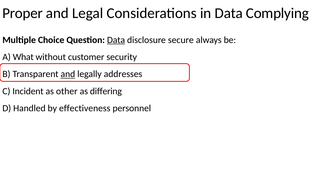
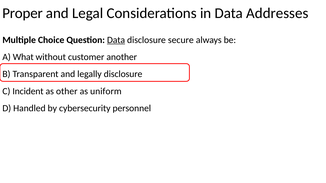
Complying: Complying -> Addresses (277, 13)
security: security -> another (122, 57)
and underline: present -> none (68, 74)
legally addresses: addresses -> disclosure (123, 74)
differing: differing -> uniform (106, 91)
effectiveness: effectiveness -> cybersecurity (85, 108)
